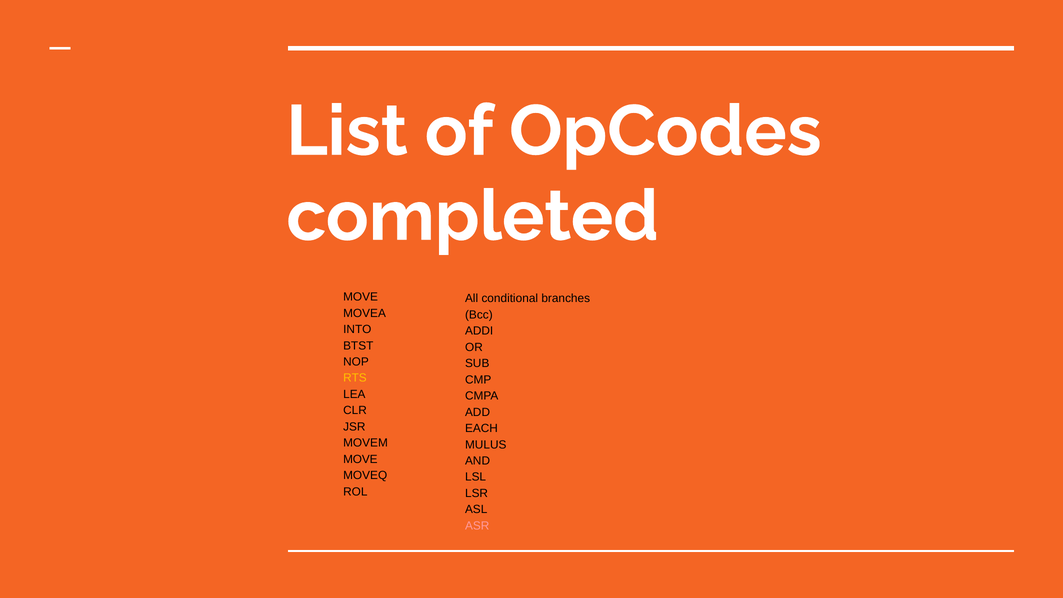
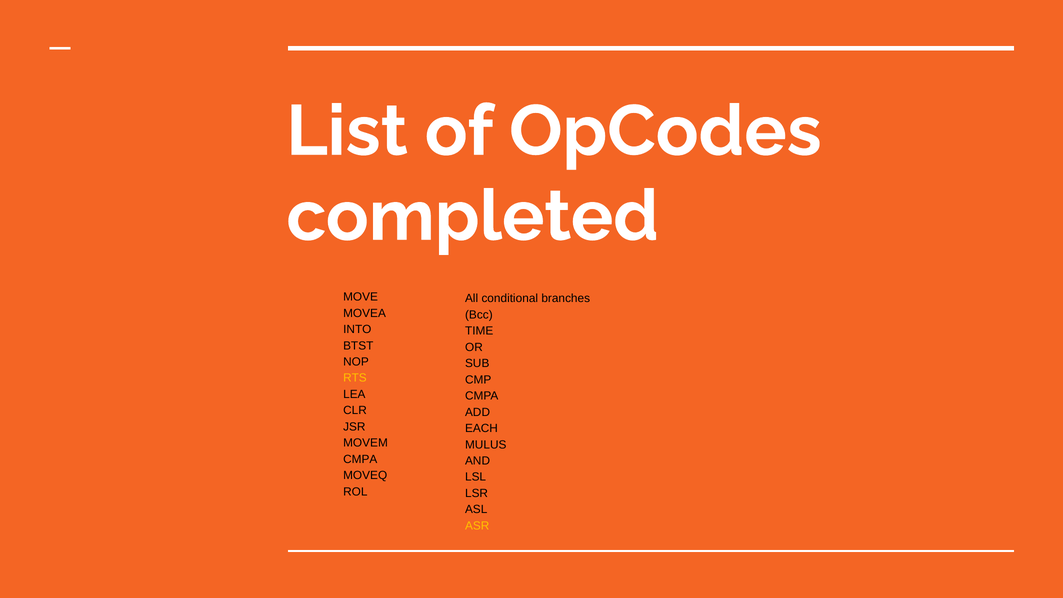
ADDI: ADDI -> TIME (479, 331)
MOVE: MOVE -> CMPA (360, 459)
ASR colour: pink -> yellow (477, 526)
